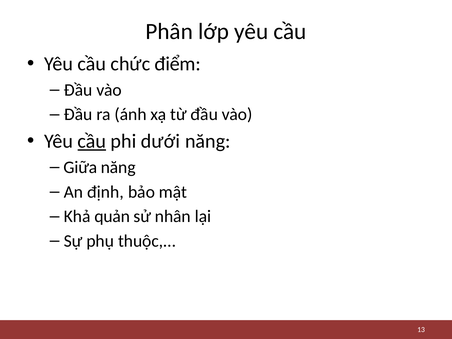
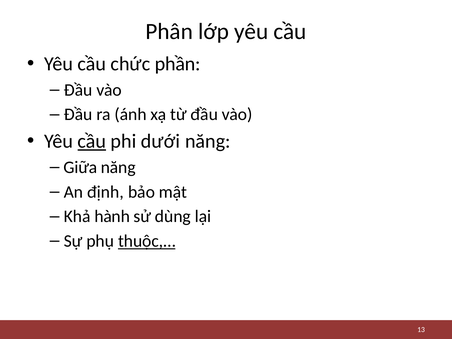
điểm: điểm -> phần (178, 64)
quản: quản -> hành (112, 217)
nhân: nhân -> dùng (173, 217)
thuộc,… underline: none -> present (147, 241)
